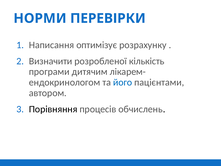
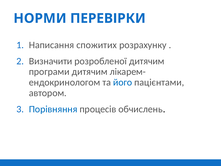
оптимізує: оптимізує -> спожитих (97, 45)
розробленої кількість: кількість -> дитячим (147, 61)
Порівняння colour: black -> blue (53, 109)
